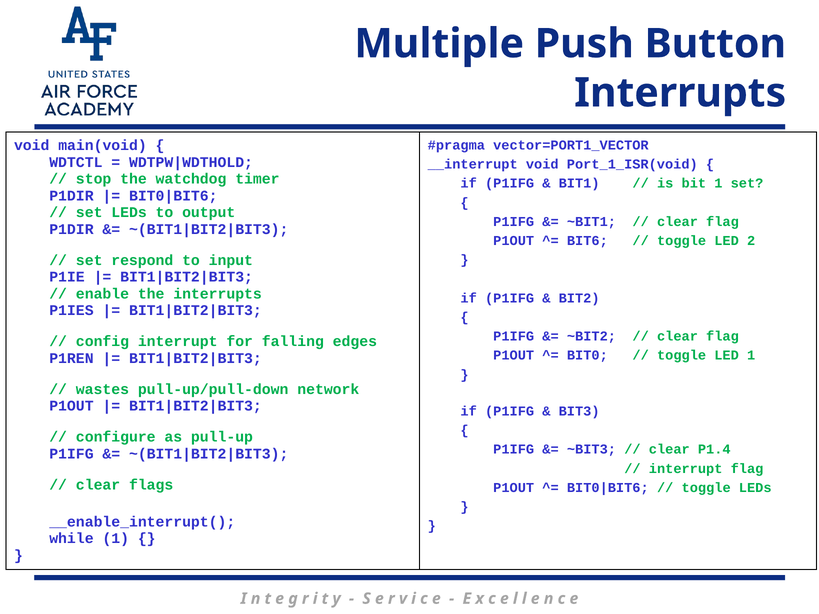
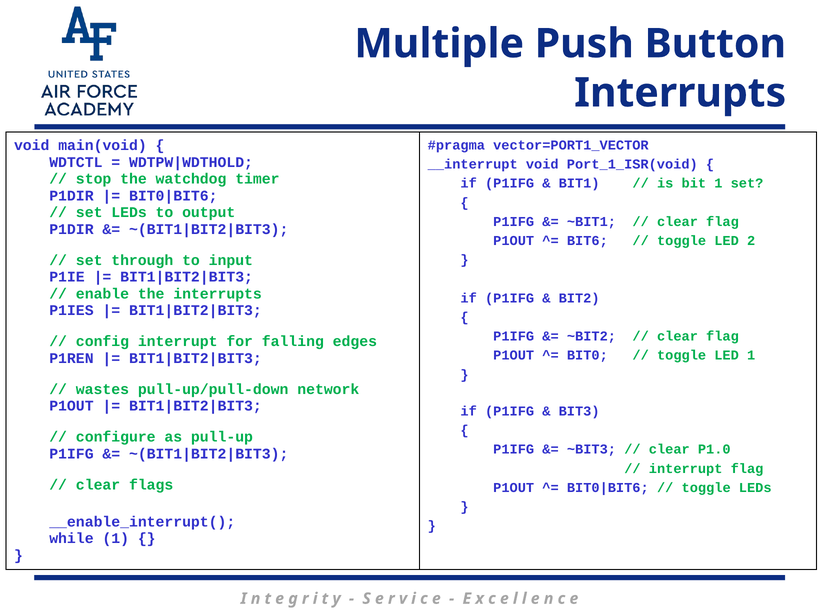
respond: respond -> through (142, 260)
P1.4: P1.4 -> P1.0 (714, 450)
